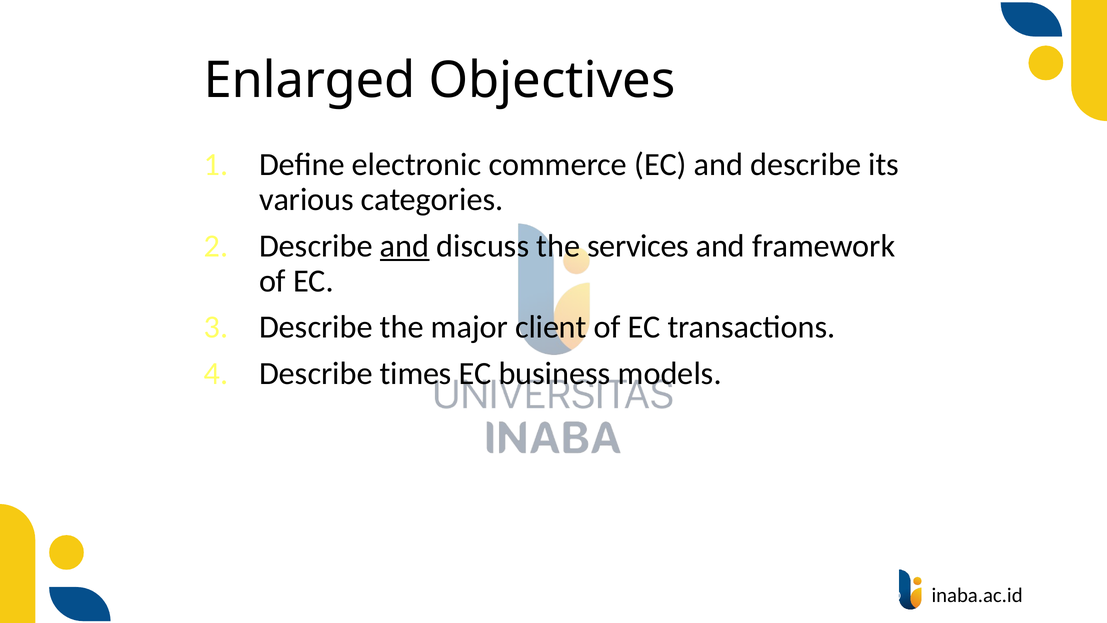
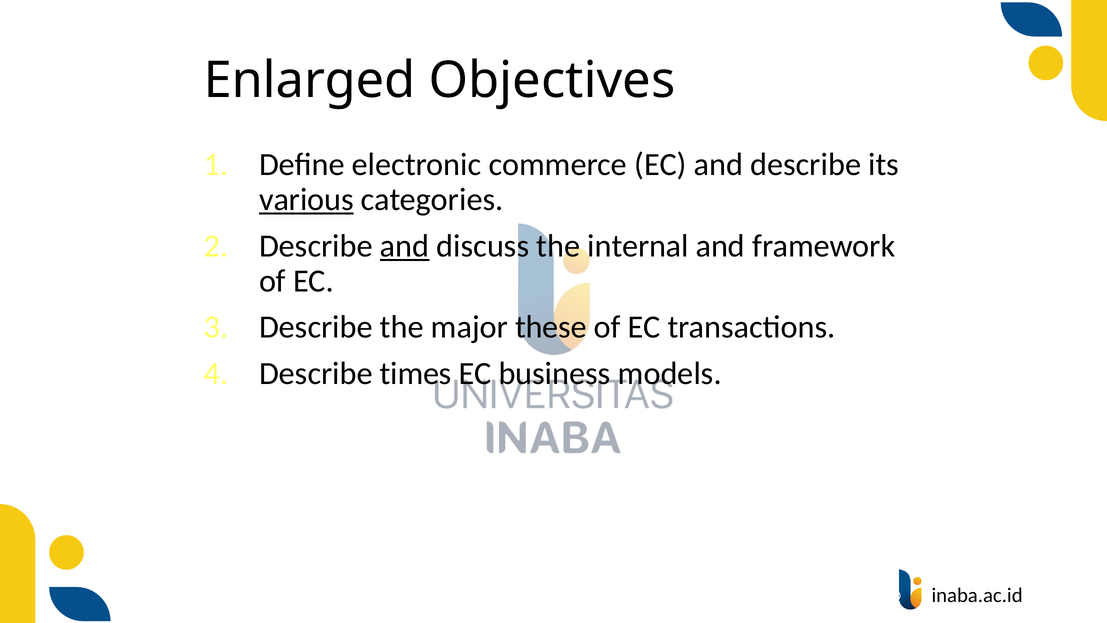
various underline: none -> present (306, 199)
services: services -> internal (638, 246)
client: client -> these (551, 327)
